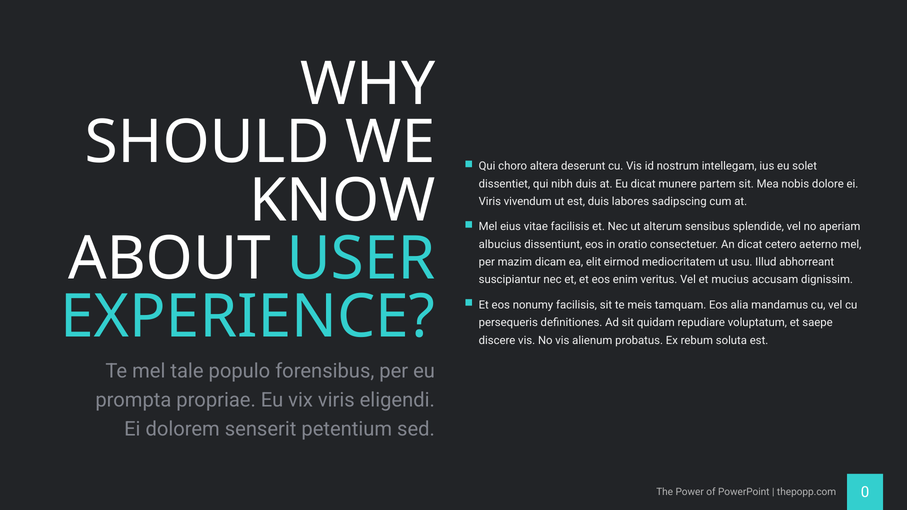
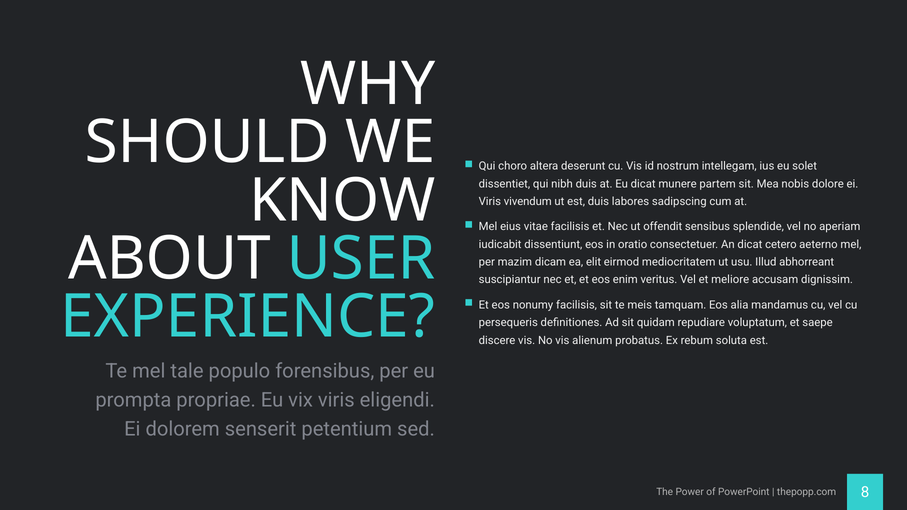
alterum: alterum -> offendit (663, 227)
albucius: albucius -> iudicabit (500, 244)
mucius: mucius -> meliore (730, 280)
0: 0 -> 8 (865, 492)
